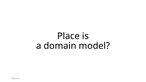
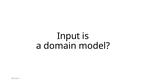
Place: Place -> Input (68, 36)
